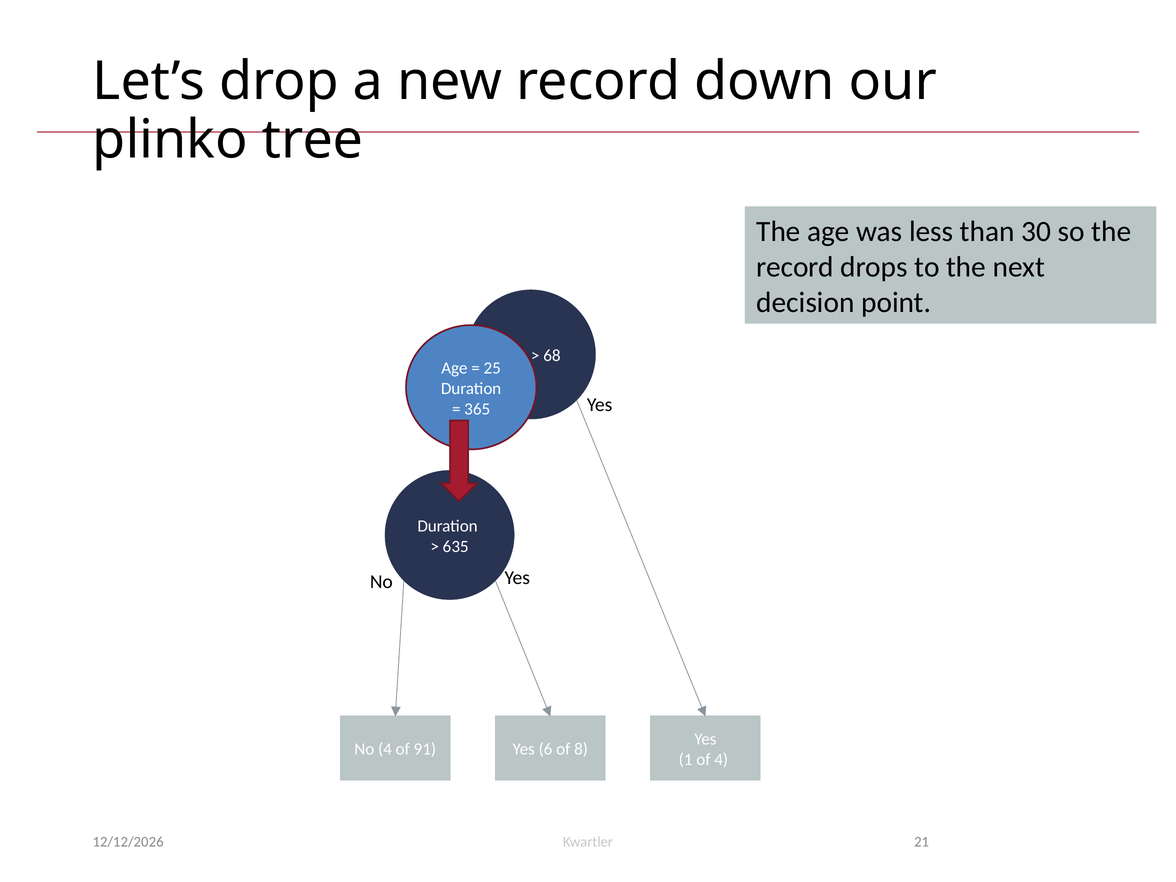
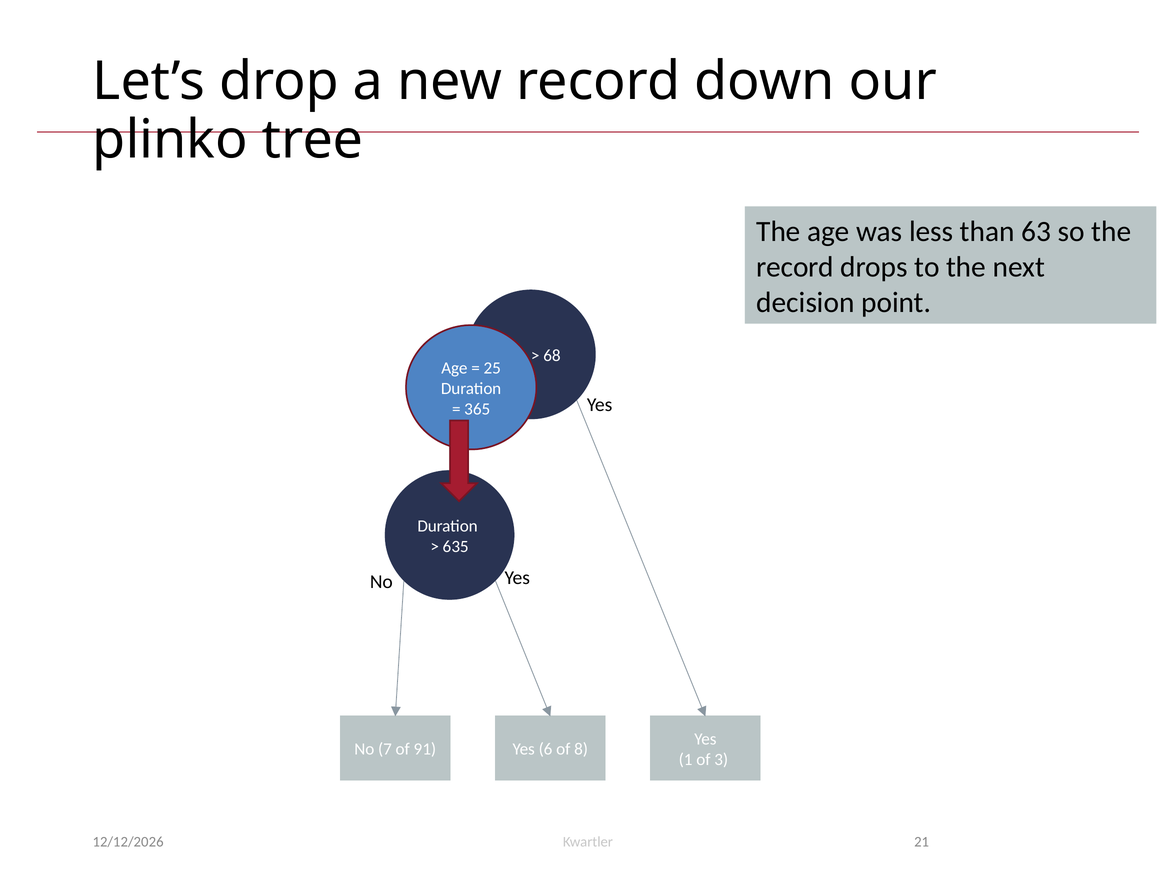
30: 30 -> 63 (1036, 232)
No 4: 4 -> 7 (385, 749)
of 4: 4 -> 3 (721, 759)
